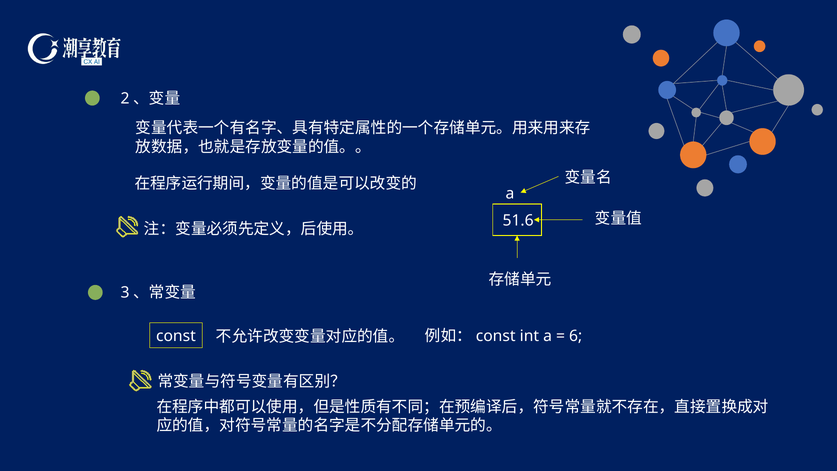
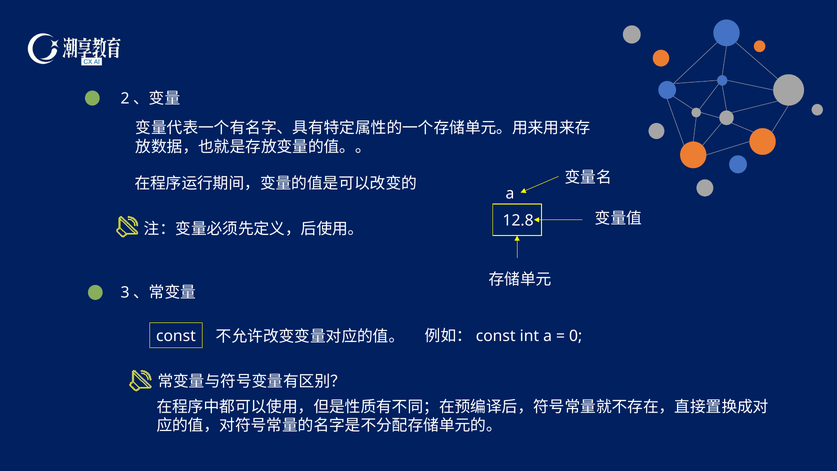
51.6: 51.6 -> 12.8 (518, 221)
6: 6 -> 0 (576, 336)
